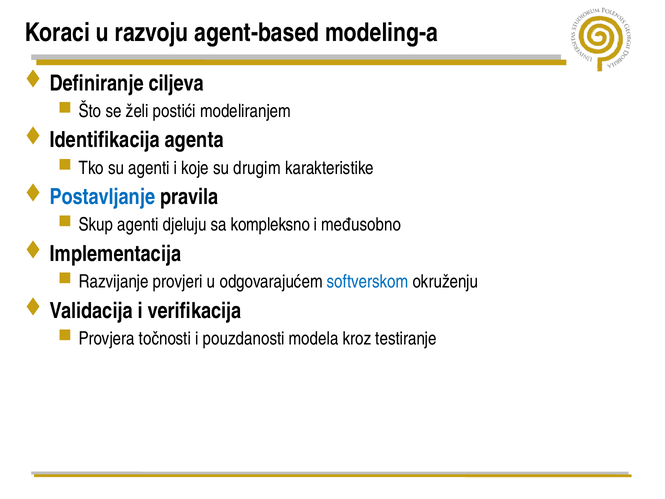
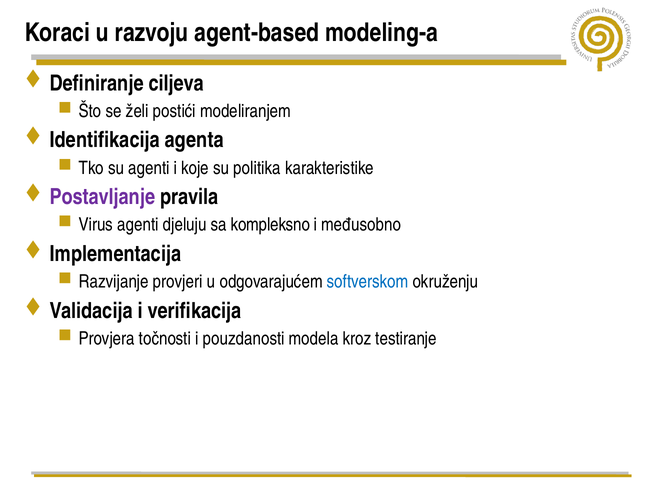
drugim: drugim -> politika (257, 168)
Postavljanje colour: blue -> purple (102, 197)
Skup: Skup -> Virus (96, 225)
